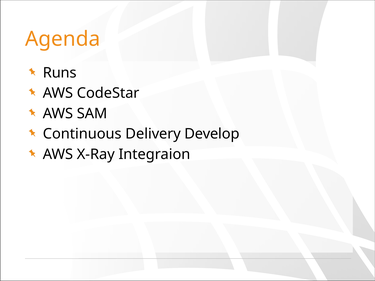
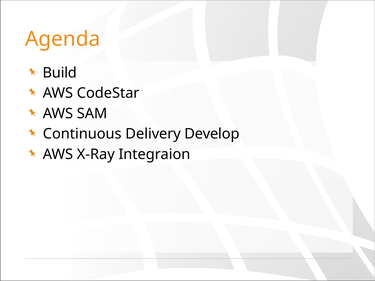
Runs: Runs -> Build (60, 73)
